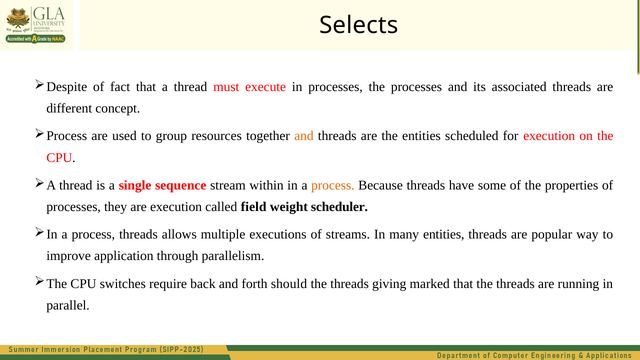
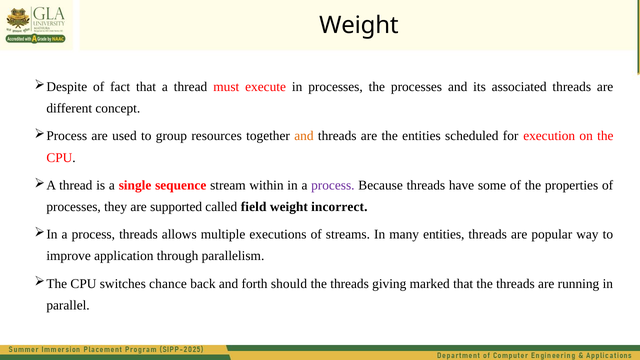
Selects: Selects -> Weight (359, 25)
process colour: orange -> purple (333, 185)
are execution: execution -> supported (176, 207)
scheduler: scheduler -> incorrect (339, 207)
require: require -> chance (168, 284)
